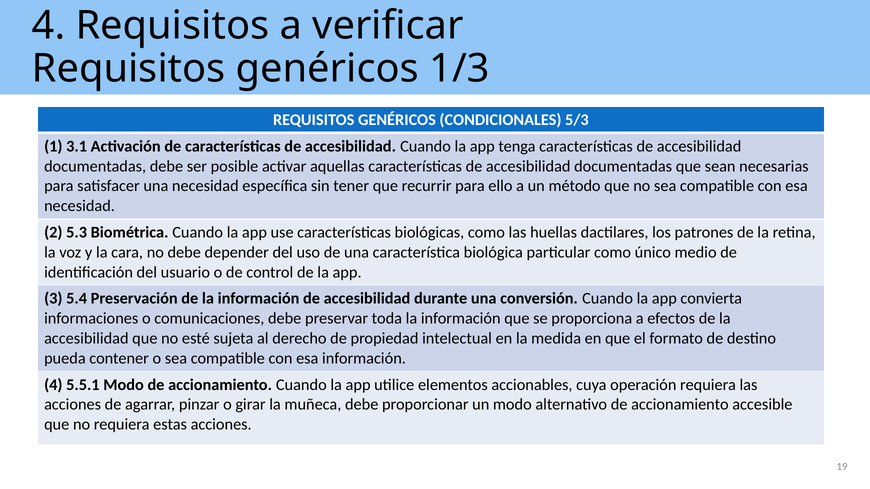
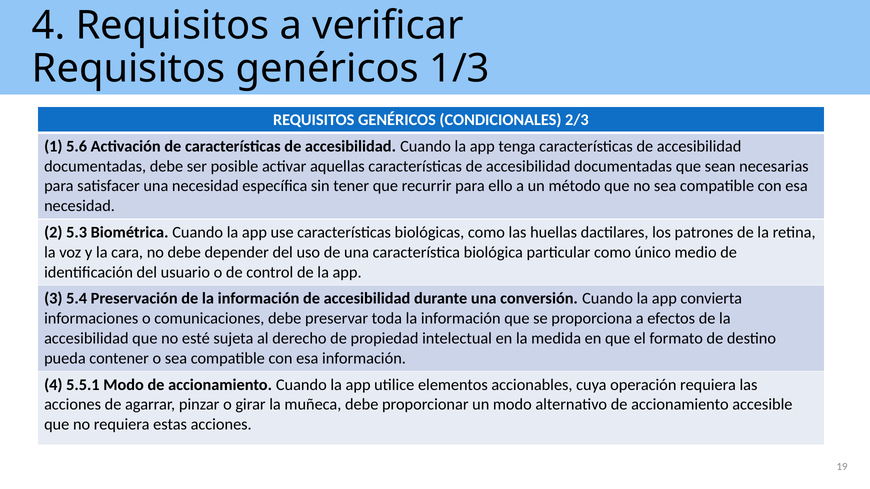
5/3: 5/3 -> 2/3 (577, 120)
3.1: 3.1 -> 5.6 (77, 146)
